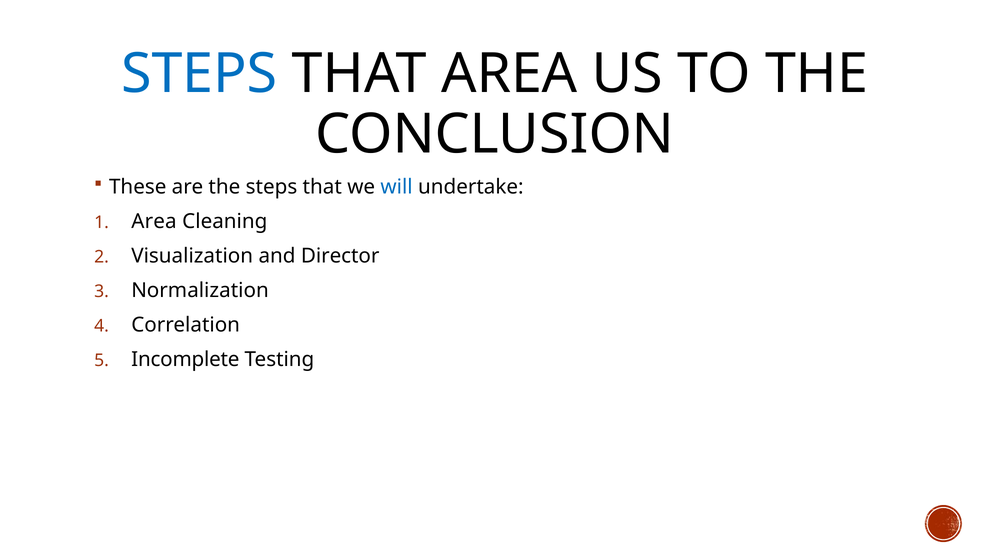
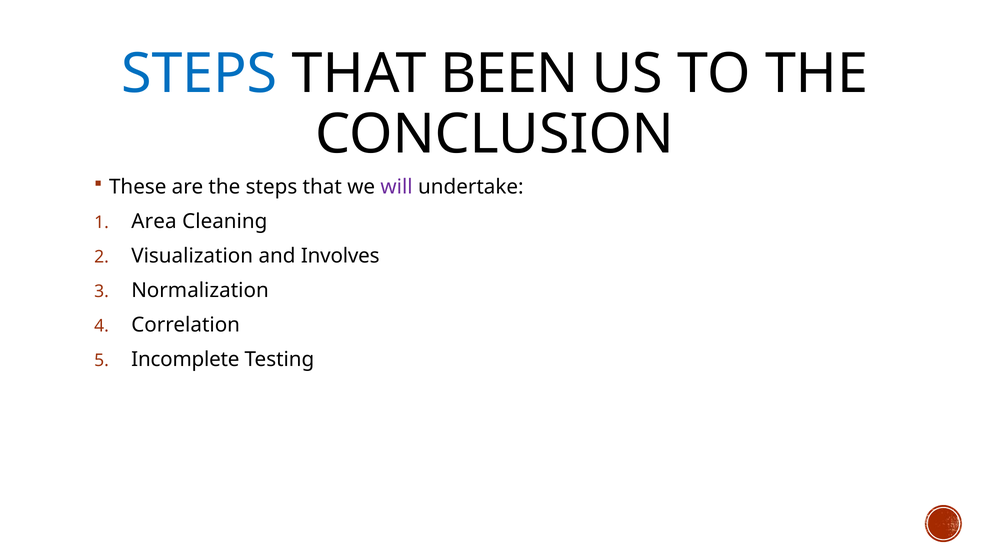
THAT AREA: AREA -> BEEN (509, 74)
will colour: blue -> purple (397, 187)
Director: Director -> Involves (340, 256)
